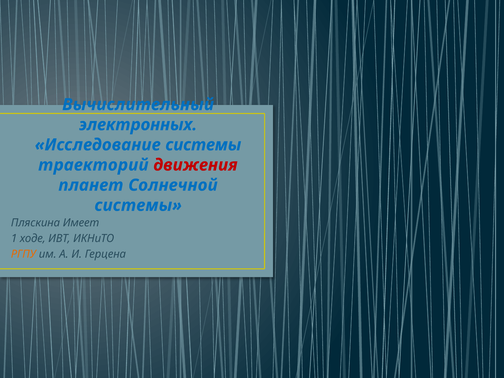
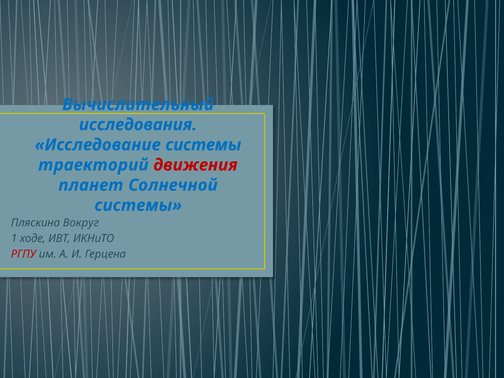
электронных: электронных -> исследования (138, 125)
Имеет: Имеет -> Вокруг (81, 223)
РГПУ colour: orange -> red (24, 254)
